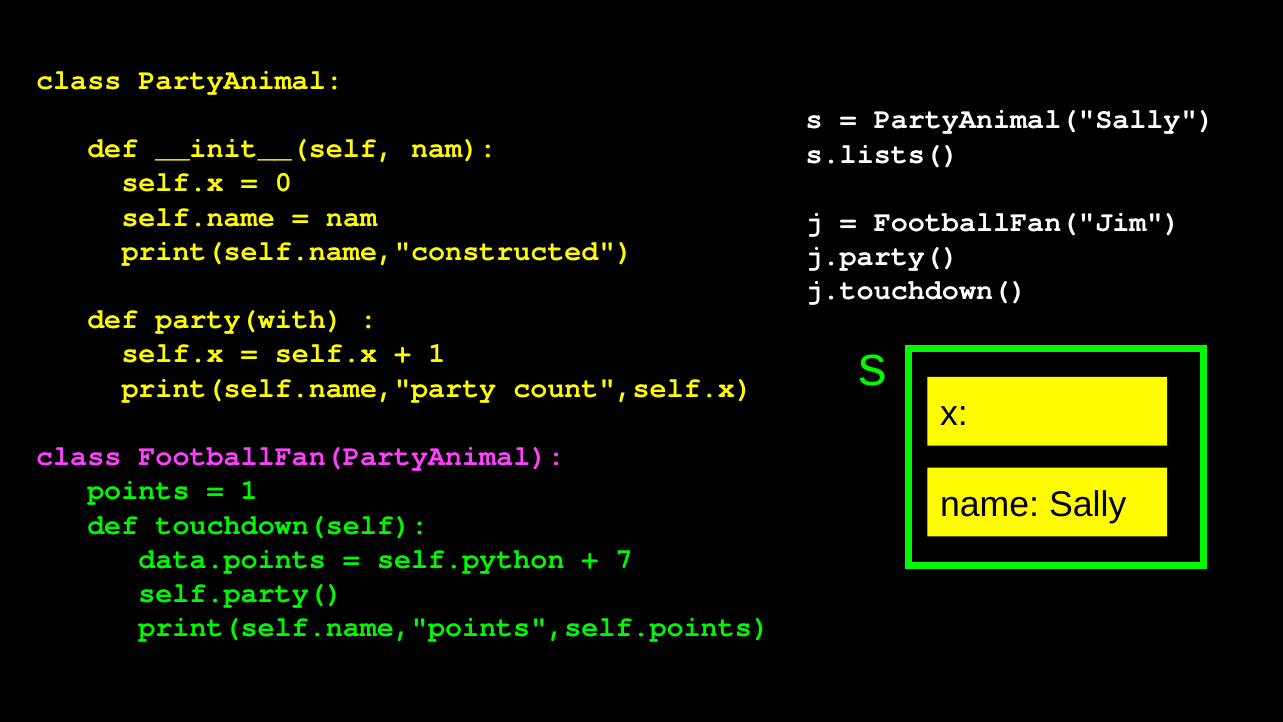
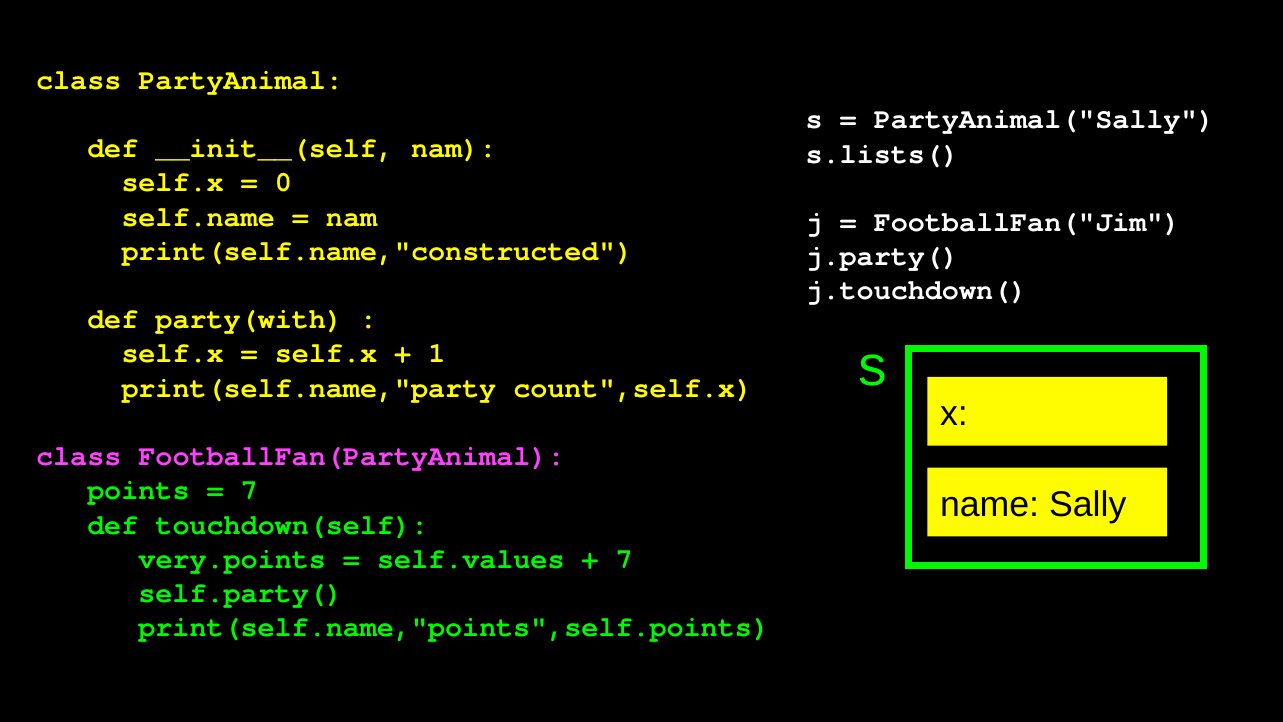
1: 1 -> 7 (249, 490)
data.points: data.points -> very.points (232, 559)
self.python: self.python -> self.values (471, 559)
